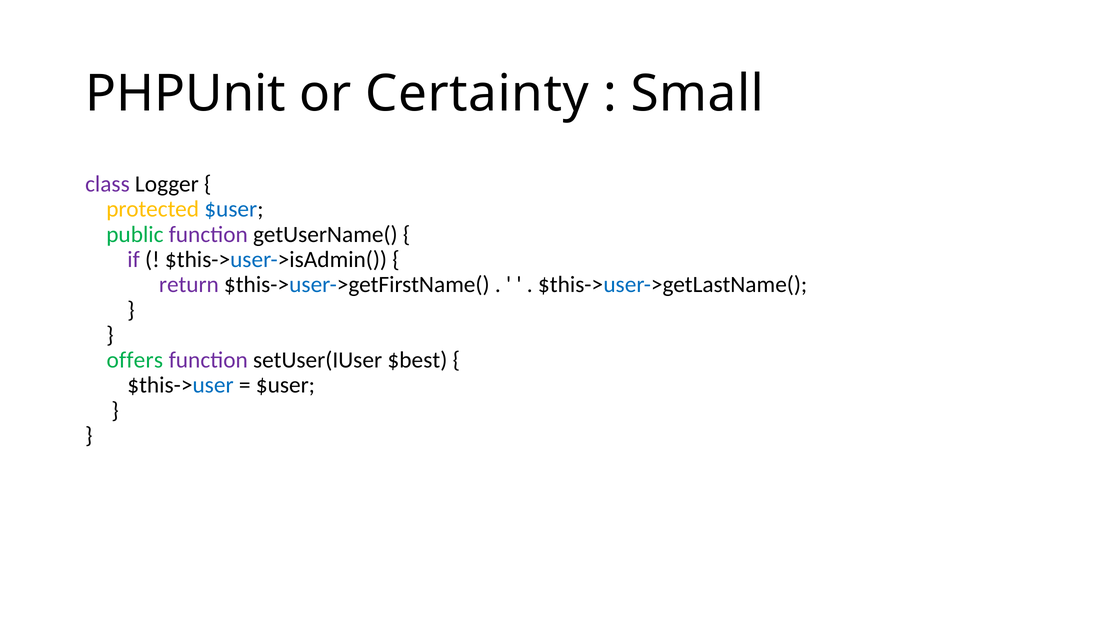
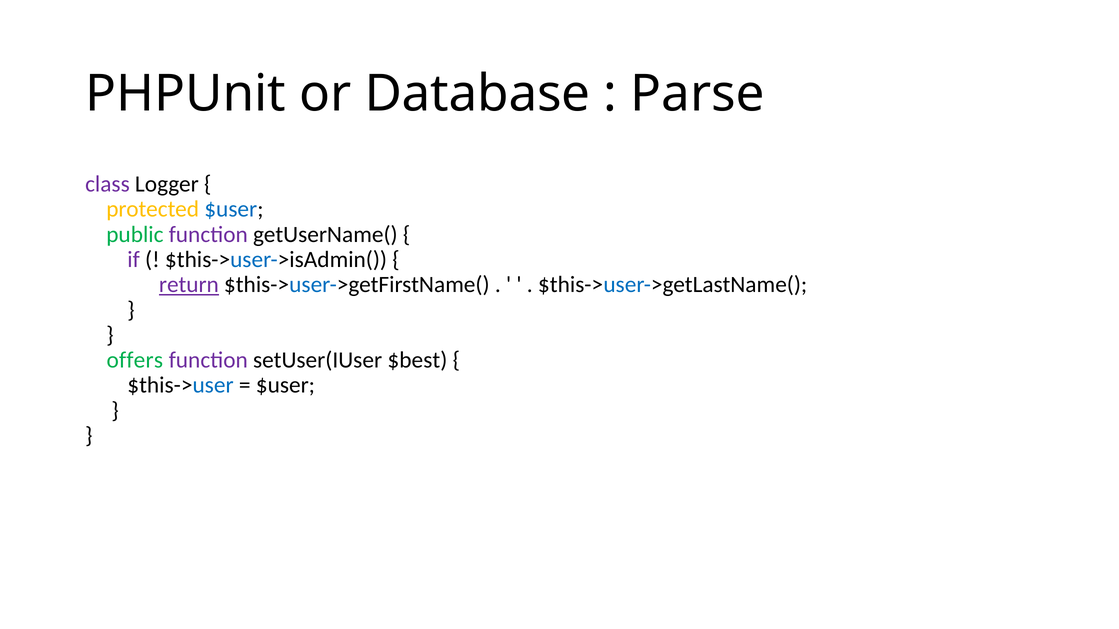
Certainty: Certainty -> Database (478, 94)
Small: Small -> Parse (698, 94)
return underline: none -> present (189, 285)
